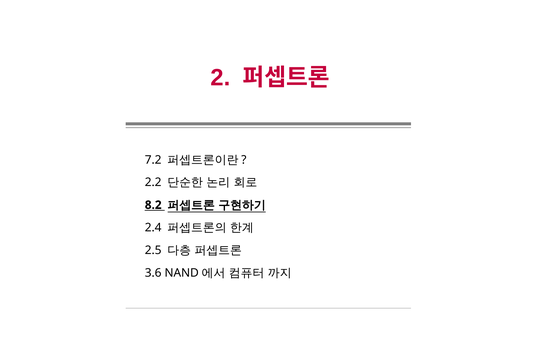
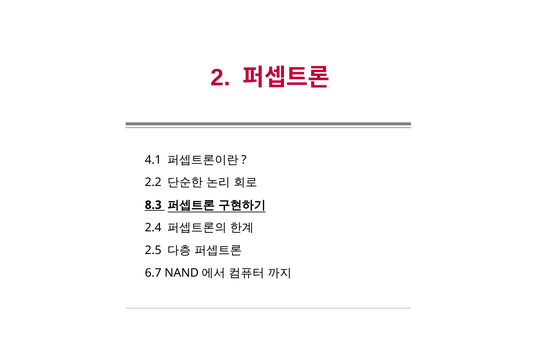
7.2: 7.2 -> 4.1 (153, 160)
8.2: 8.2 -> 8.3 (153, 205)
3.6: 3.6 -> 6.7 (153, 273)
